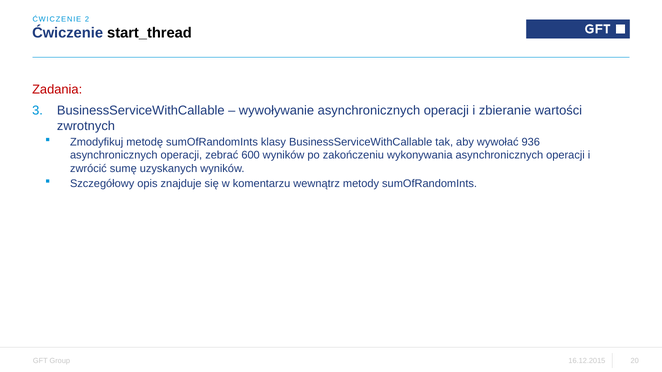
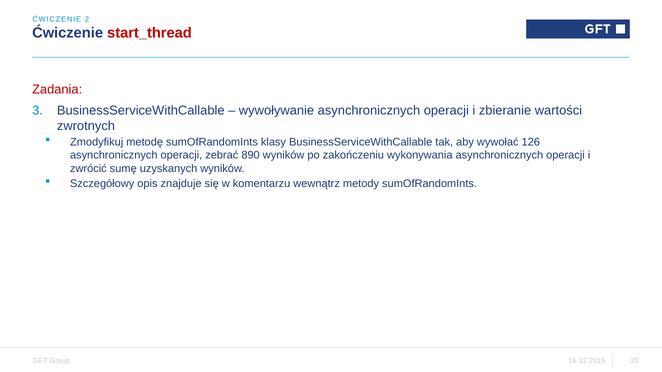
start_thread colour: black -> red (149, 33)
936: 936 -> 126 (531, 142)
600: 600 -> 890 (251, 155)
